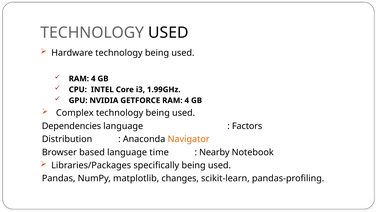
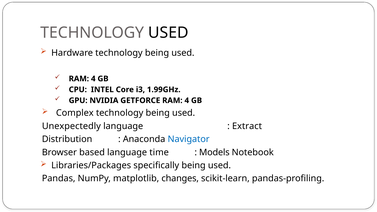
Dependencies: Dependencies -> Unexpectedly (71, 126)
Factors: Factors -> Extract (247, 126)
Navigator colour: orange -> blue (189, 139)
Nearby: Nearby -> Models (214, 152)
